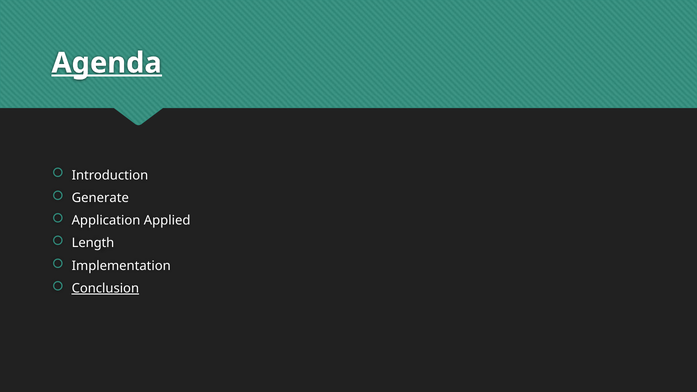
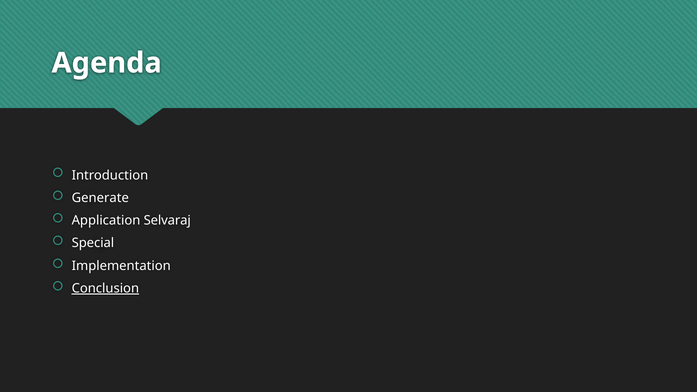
Agenda underline: present -> none (107, 63)
Applied: Applied -> Selvaraj (167, 221)
Length: Length -> Special (93, 243)
